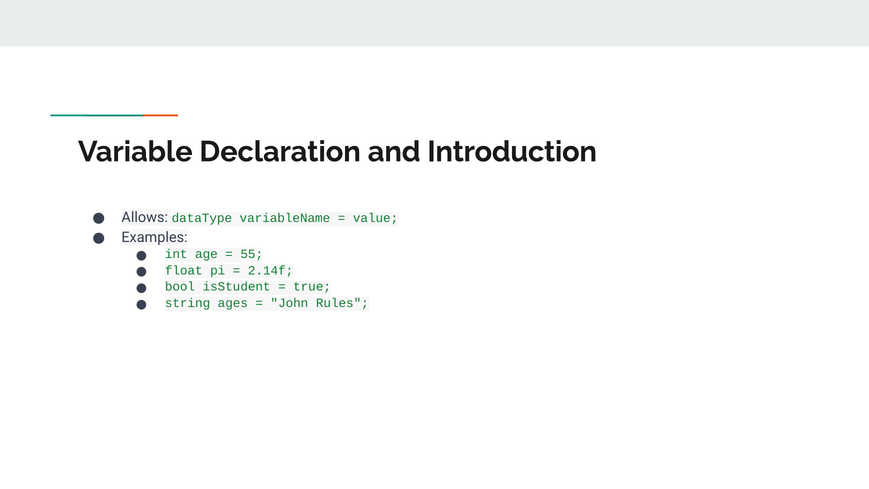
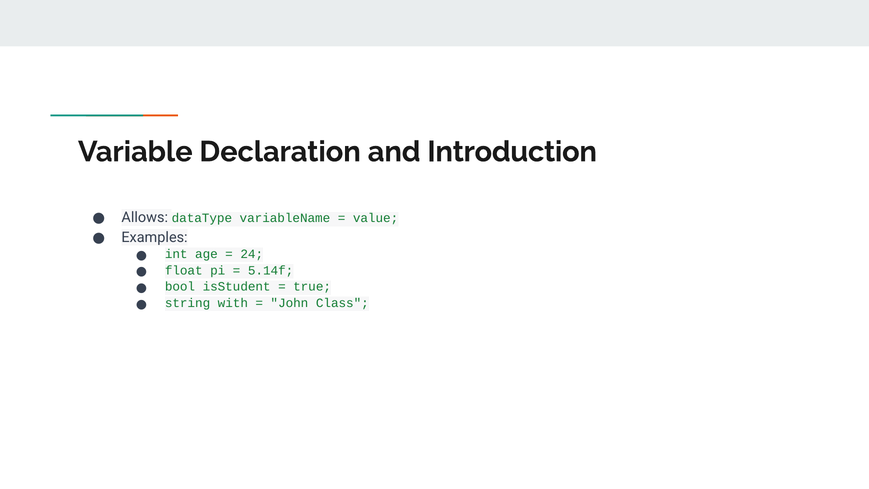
55: 55 -> 24 (252, 254)
2.14f: 2.14f -> 5.14f (271, 270)
ages: ages -> with (233, 303)
Rules: Rules -> Class (342, 303)
